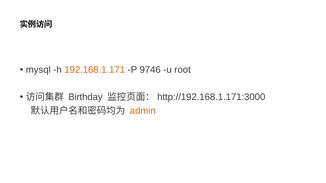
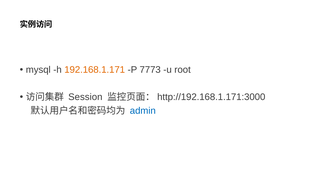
9746: 9746 -> 7773 (150, 70)
Birthday: Birthday -> Session (85, 97)
admin colour: orange -> blue (143, 111)
